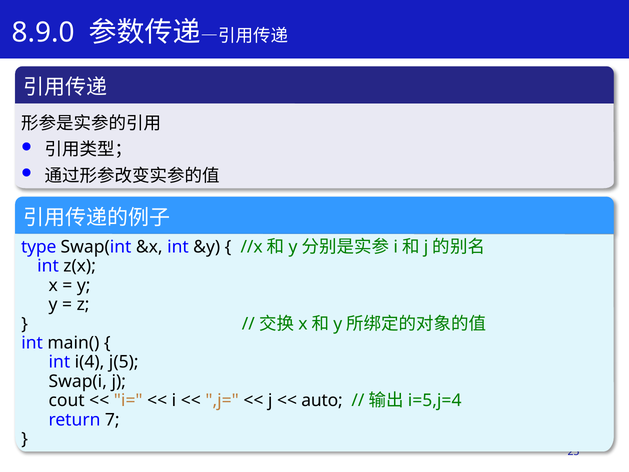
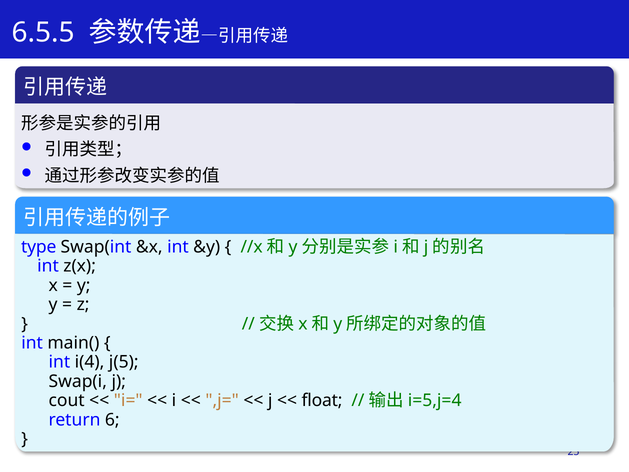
8.9.0: 8.9.0 -> 6.5.5 (43, 33)
auto: auto -> float (322, 400)
7: 7 -> 6 (112, 420)
